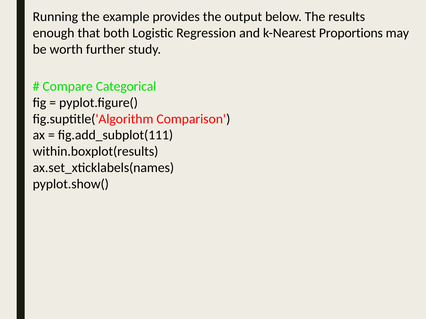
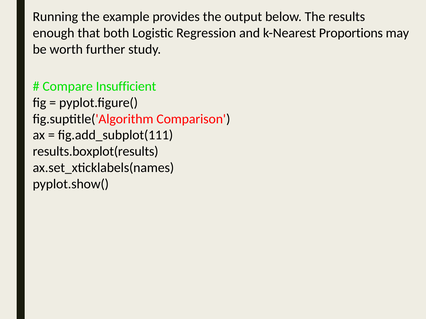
Categorical: Categorical -> Insufficient (126, 86)
within.boxplot(results: within.boxplot(results -> results.boxplot(results (96, 152)
